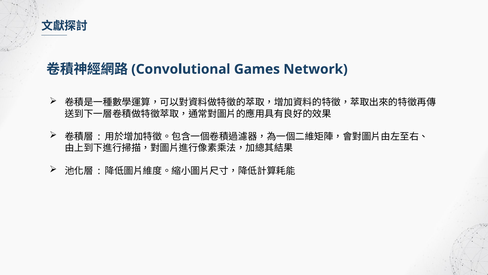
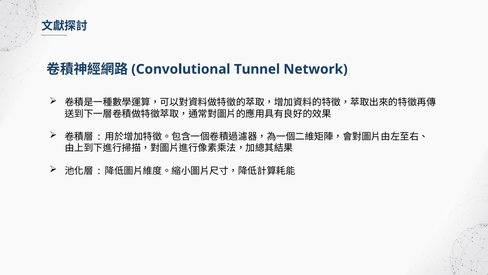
Games: Games -> Tunnel (257, 69)
